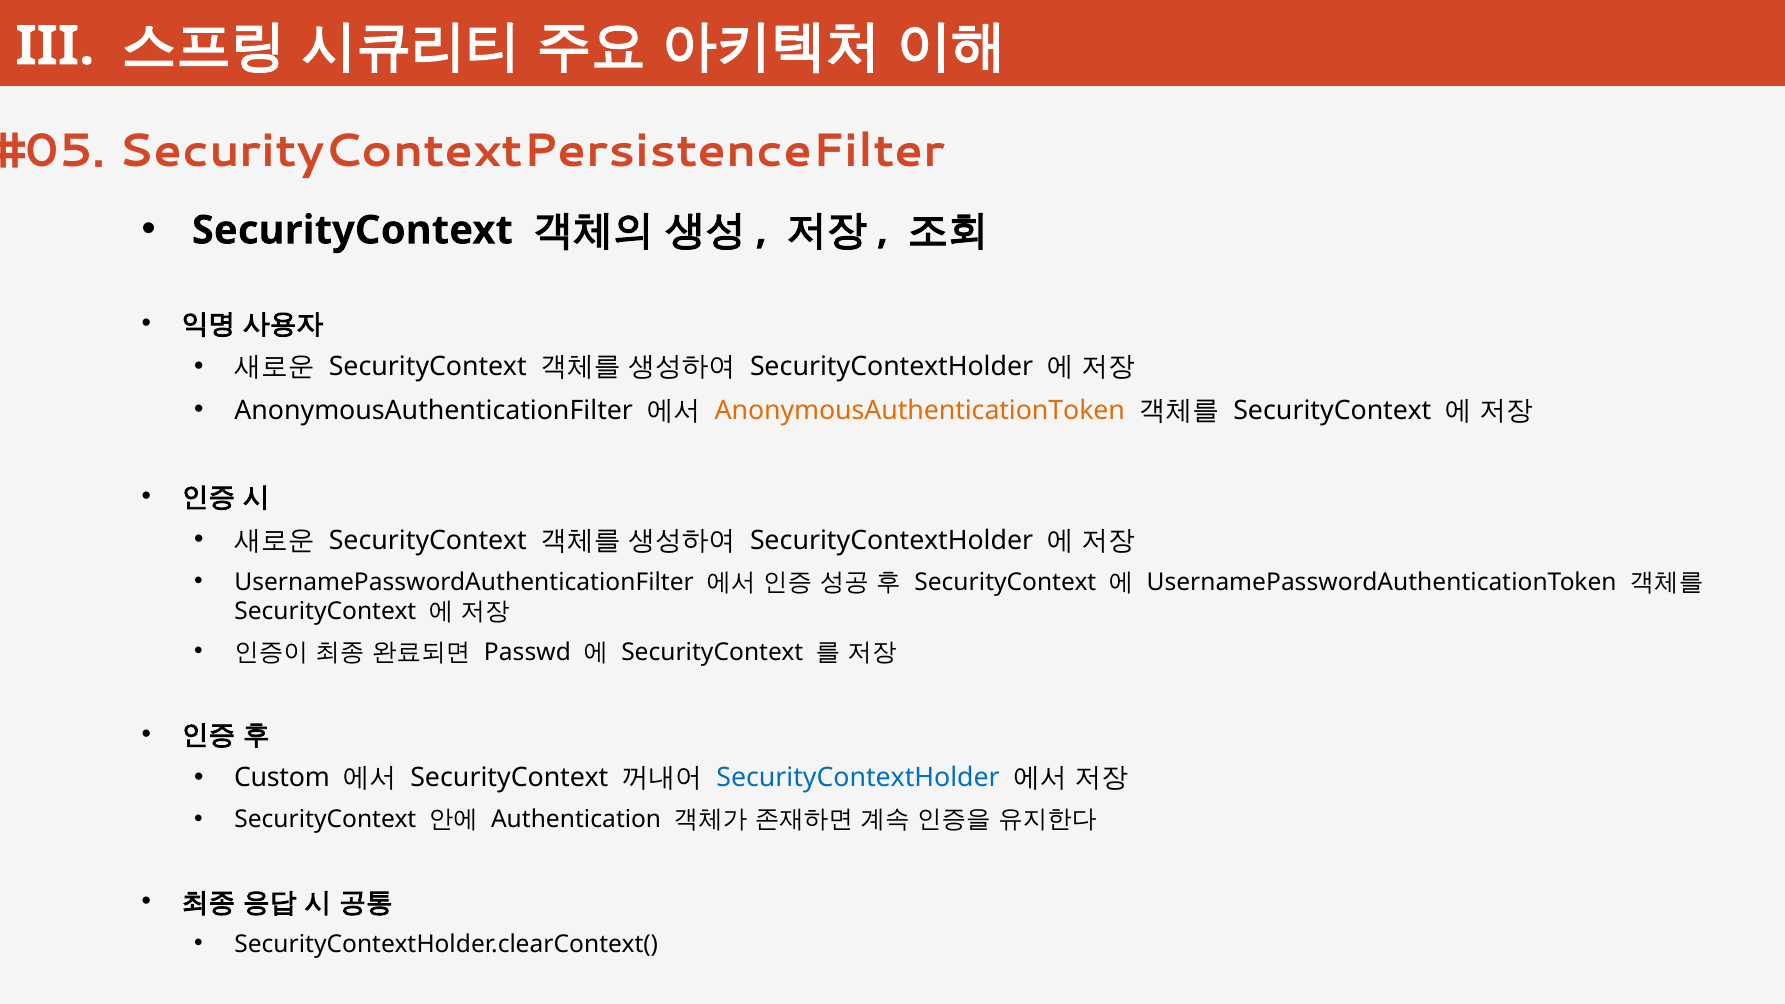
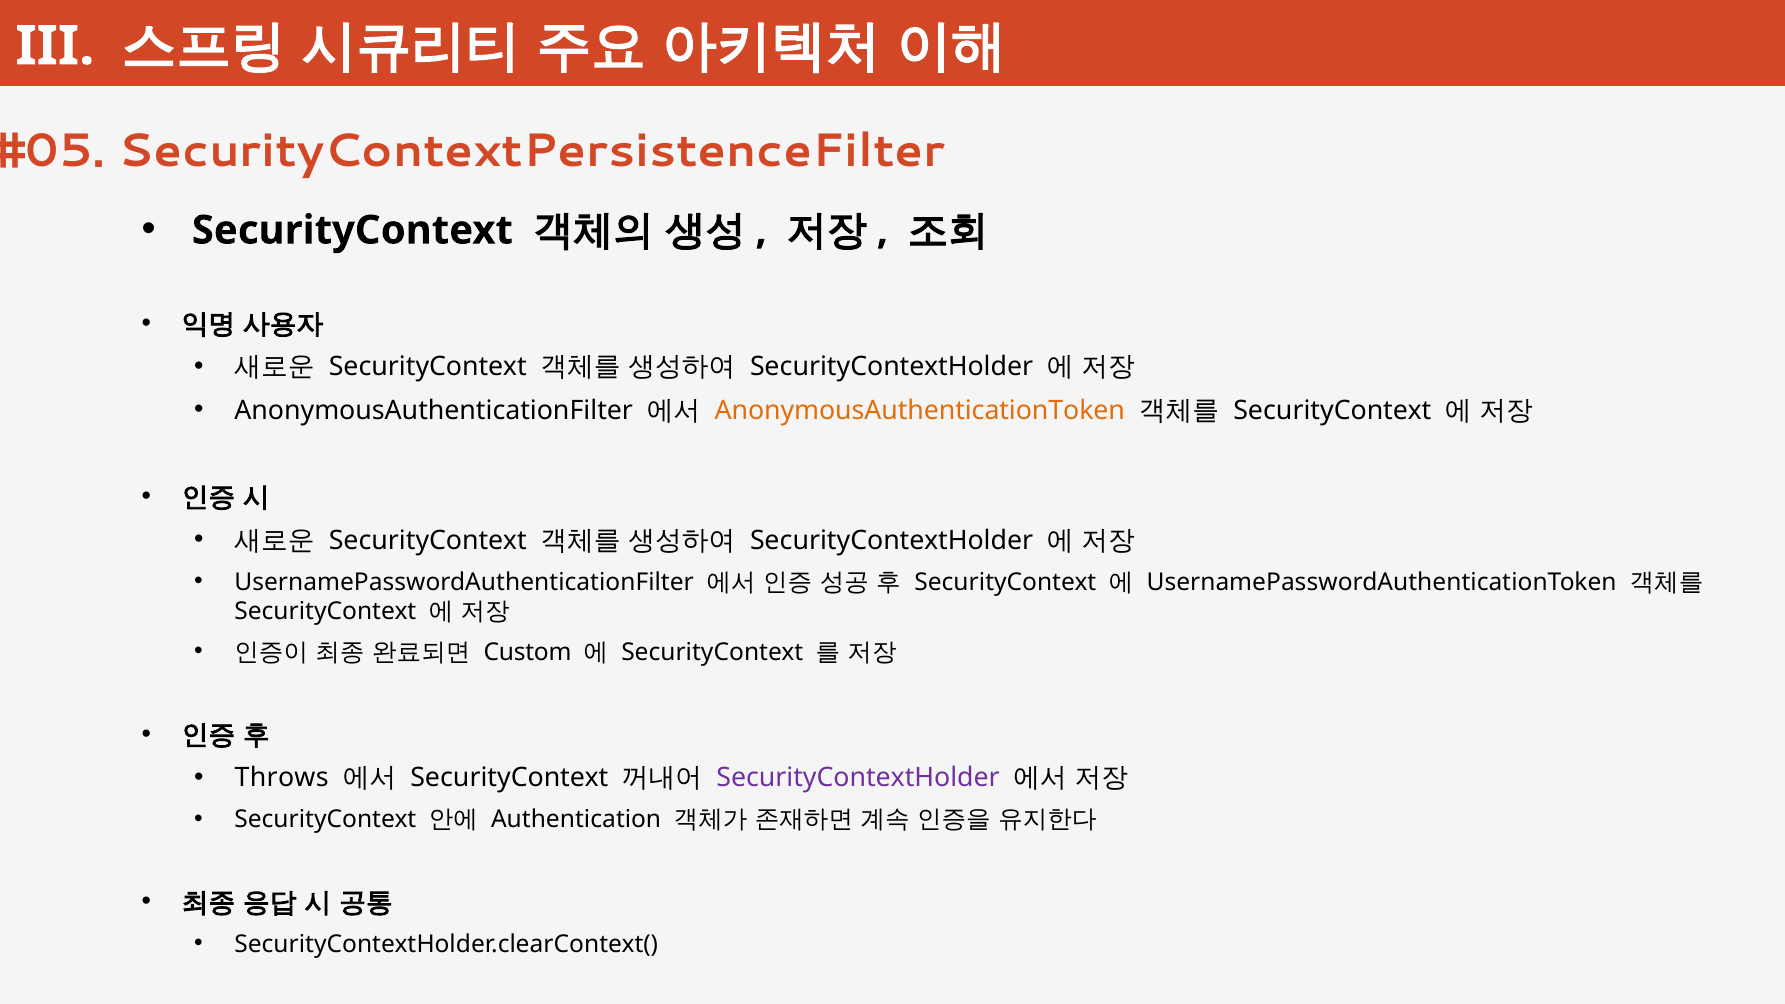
Passwd: Passwd -> Custom (528, 652)
Custom: Custom -> Throws (282, 778)
SecurityContextHolder colour: blue -> purple (858, 778)
